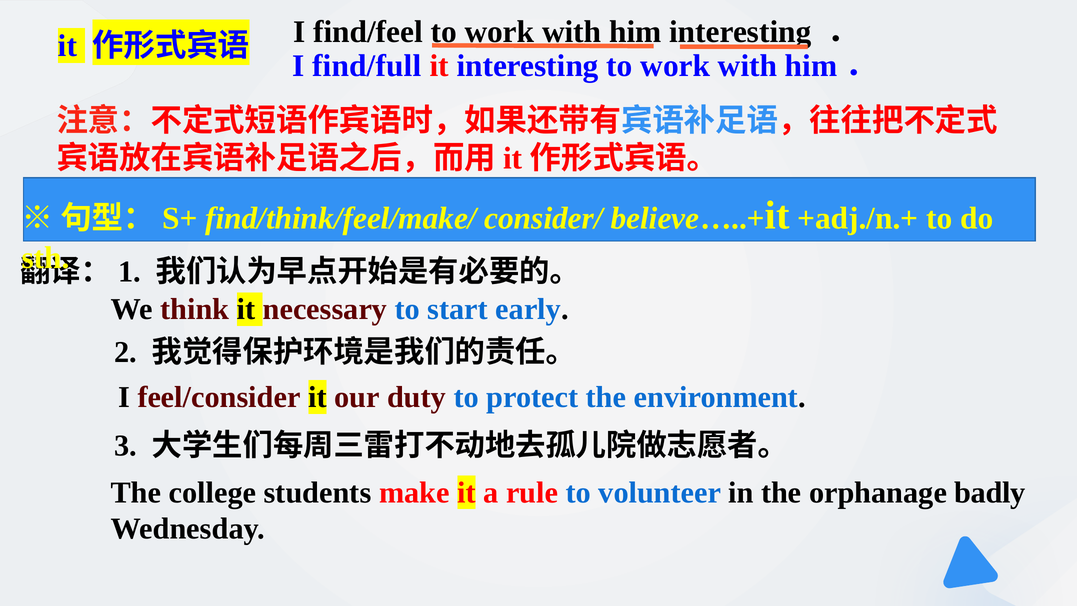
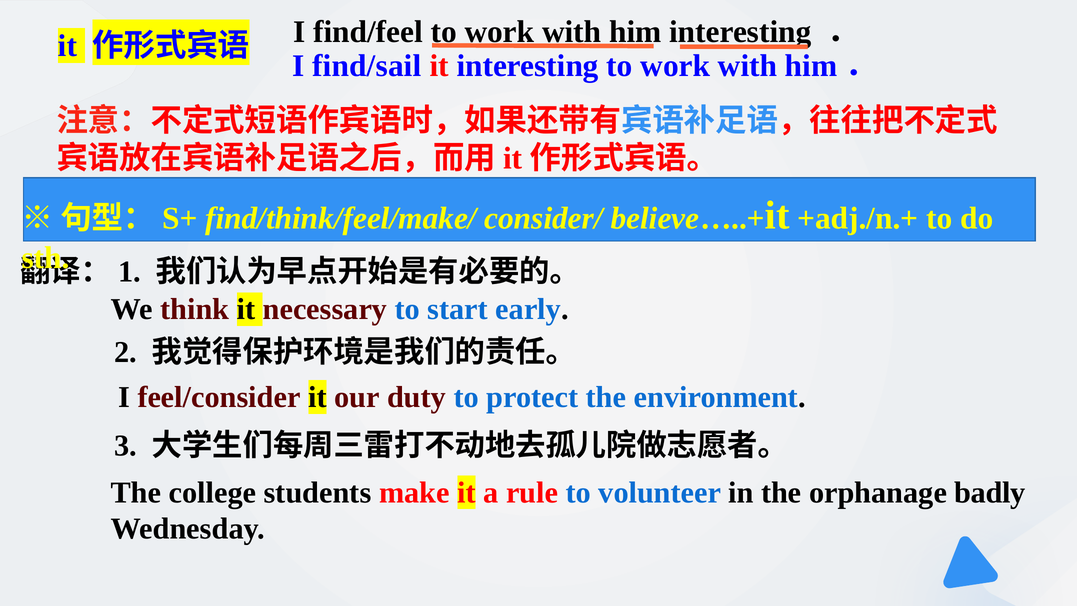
find/full: find/full -> find/sail (367, 66)
